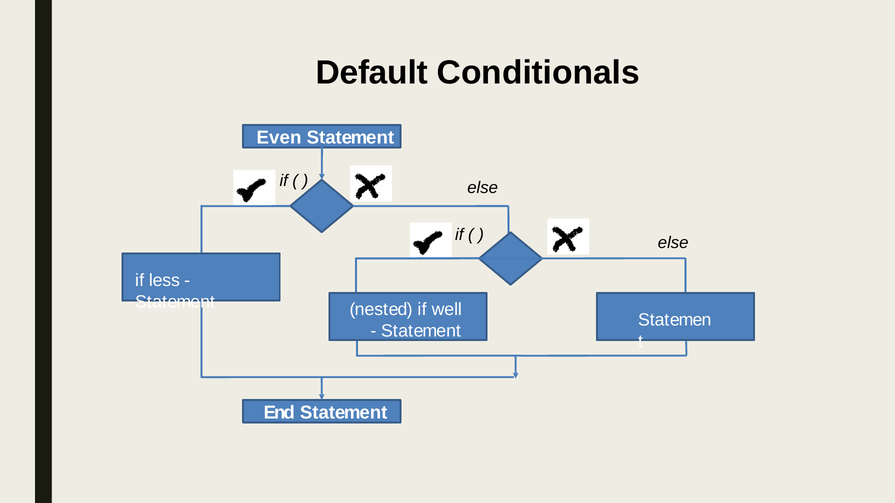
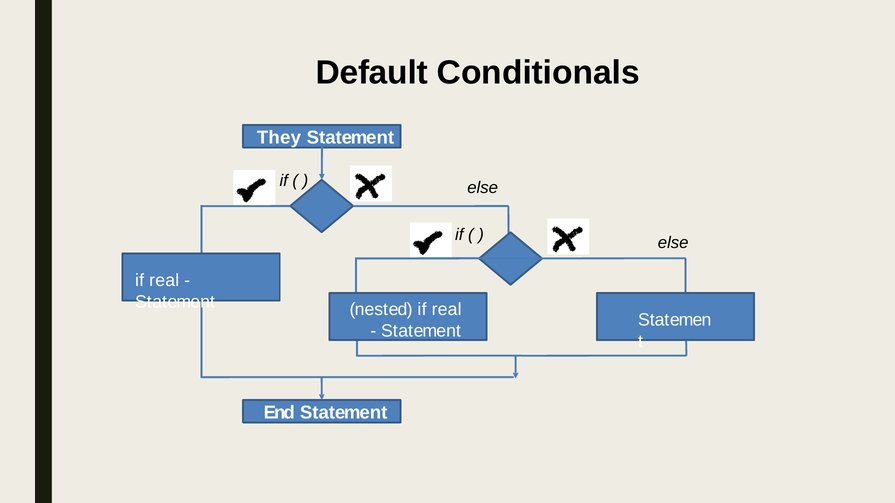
Even: Even -> They (279, 138)
less: less -> real (164, 281)
nested if well: well -> real (447, 310)
